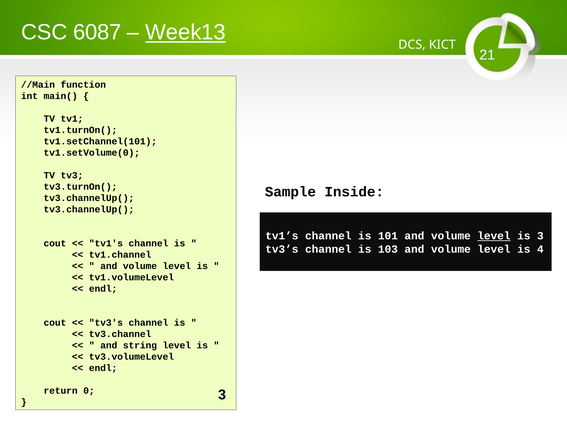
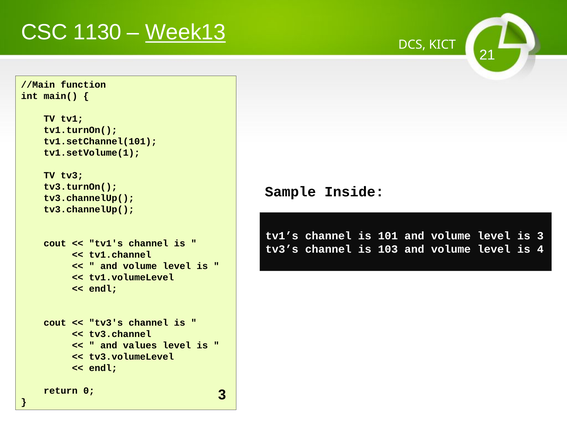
6087: 6087 -> 1130 (97, 32)
tv1.setVolume(0: tv1.setVolume(0 -> tv1.setVolume(1 (92, 153)
level underline: present -> none (494, 236)
string: string -> values (140, 346)
